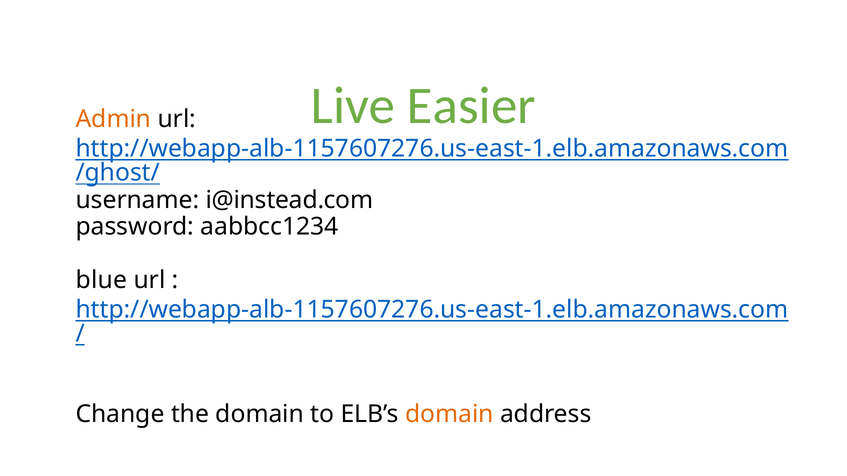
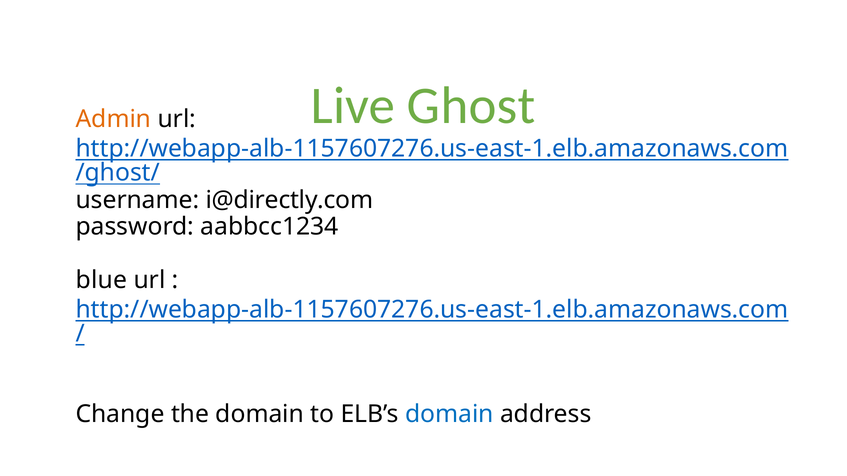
Easier: Easier -> Ghost (471, 106)
i@instead.com: i@instead.com -> i@directly.com (290, 200)
domain colour: orange -> blue (449, 415)
